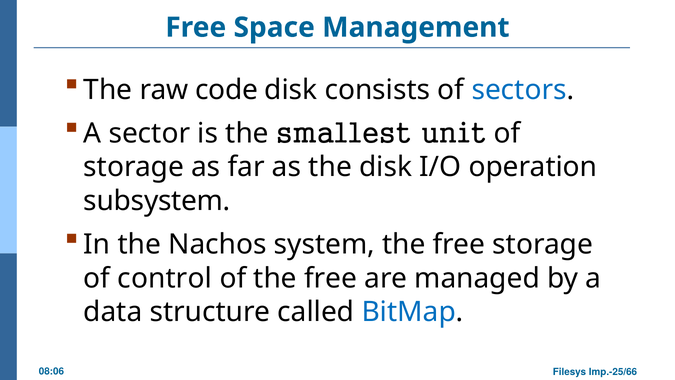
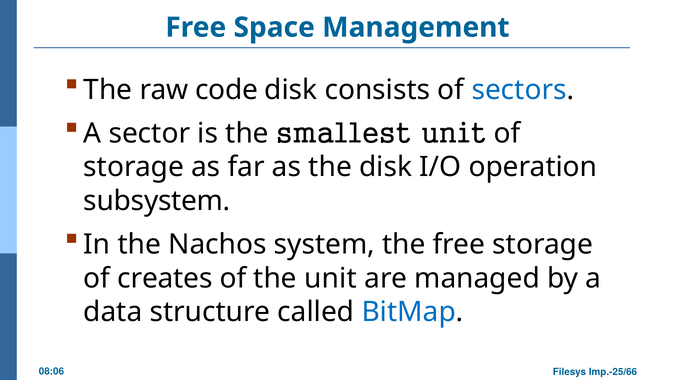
control: control -> creates (165, 278)
of the free: free -> unit (331, 278)
